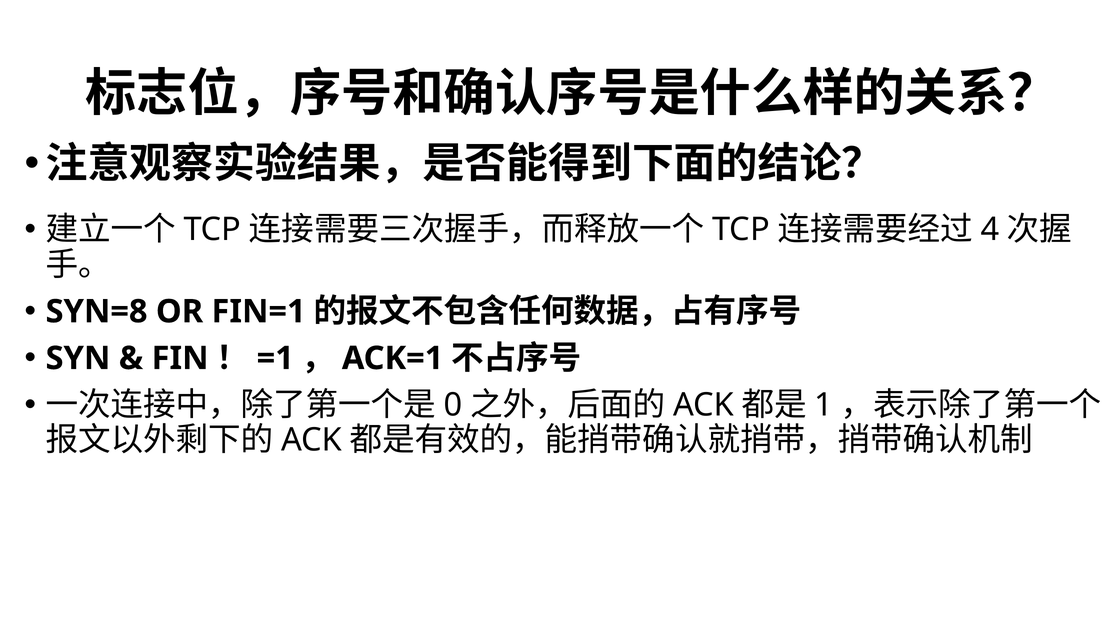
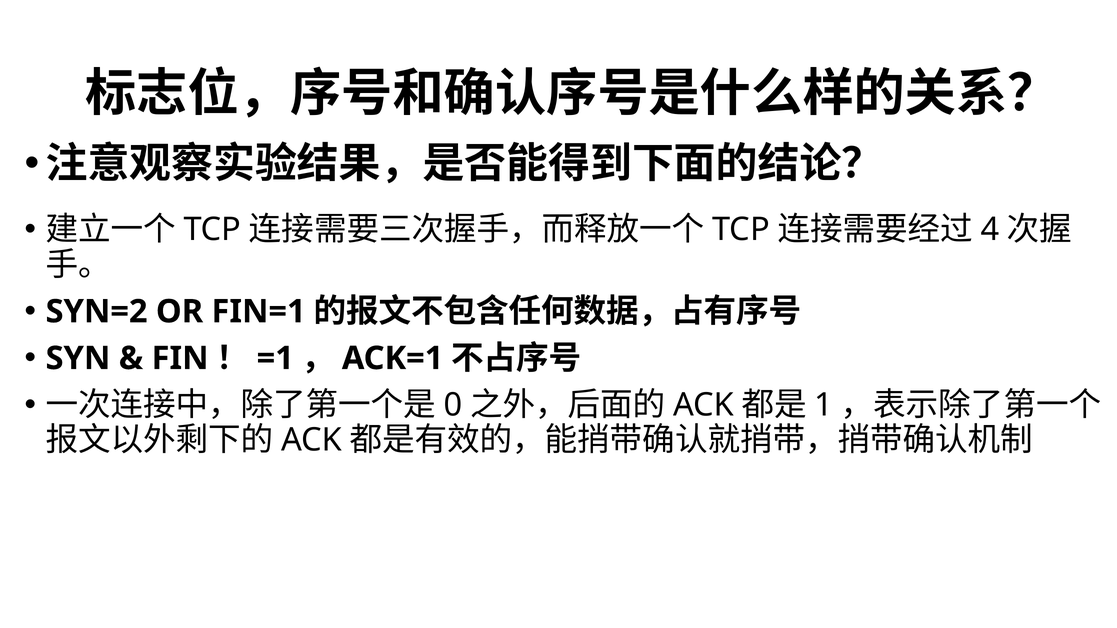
SYN=8: SYN=8 -> SYN=2 (97, 312)
